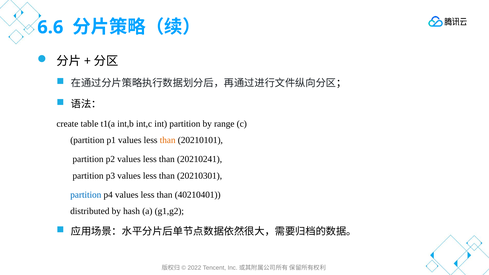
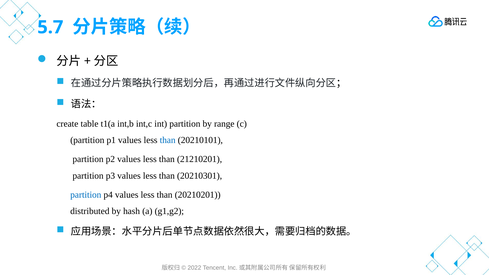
6.6: 6.6 -> 5.7 (50, 27)
than colour: orange -> blue (168, 140)
20210241: 20210241 -> 21210201 (200, 159)
40210401: 40210401 -> 20210201 (198, 195)
